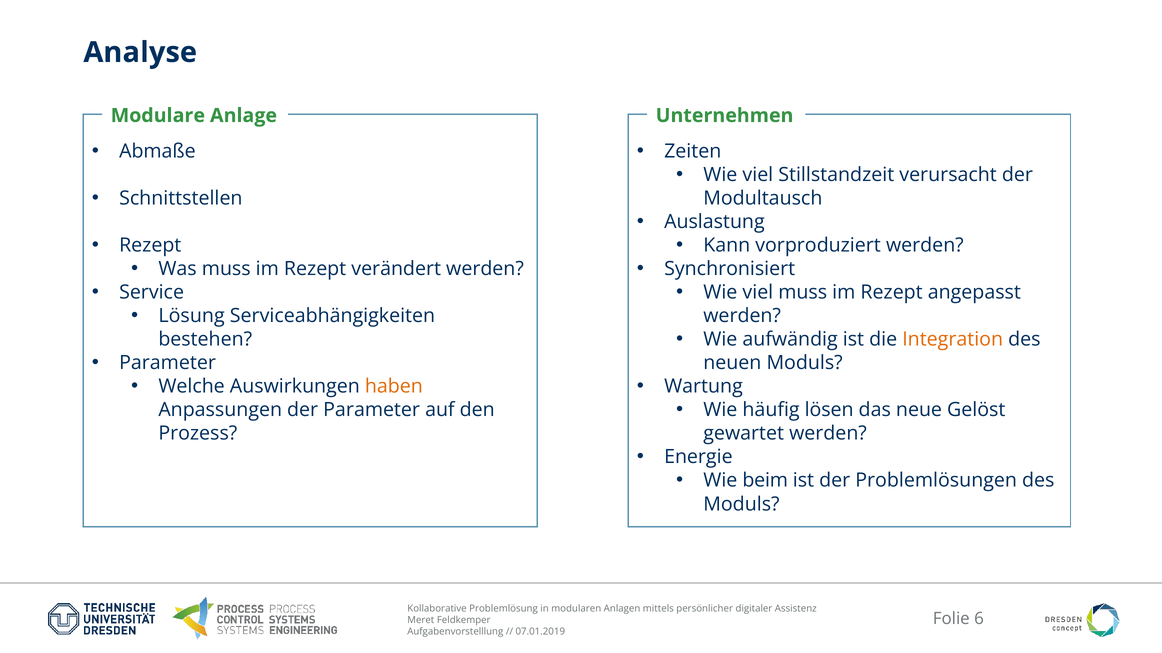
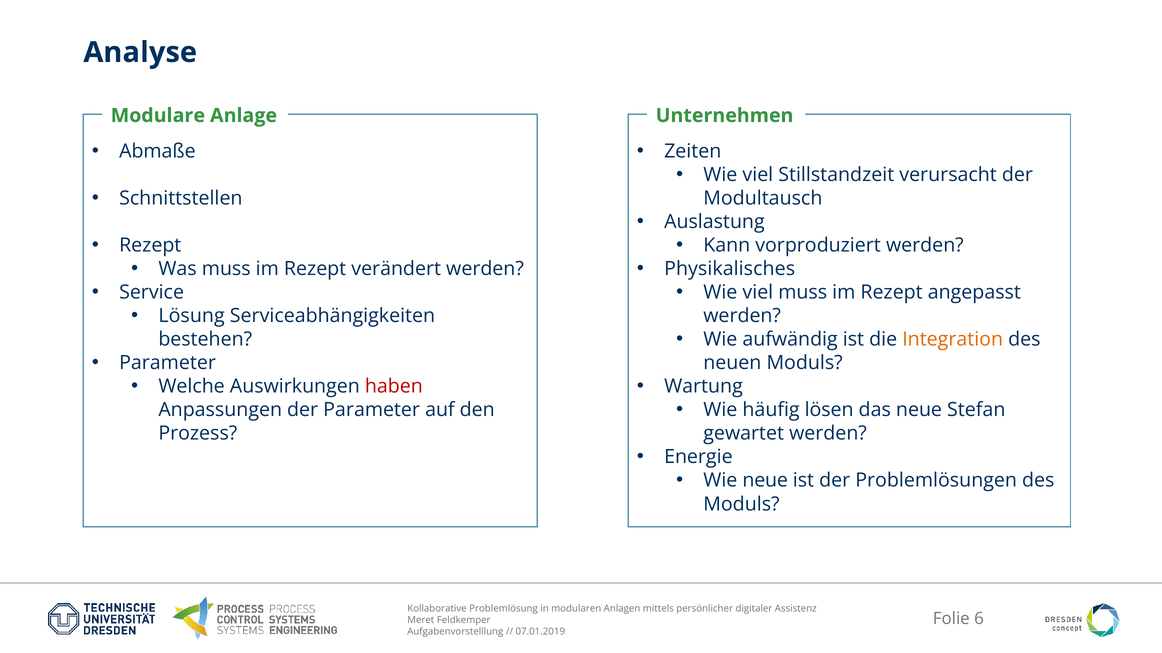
Synchronisiert: Synchronisiert -> Physikalisches (730, 269)
haben colour: orange -> red (394, 387)
Gelöst: Gelöst -> Stefan (976, 410)
Wie beim: beim -> neue (765, 481)
